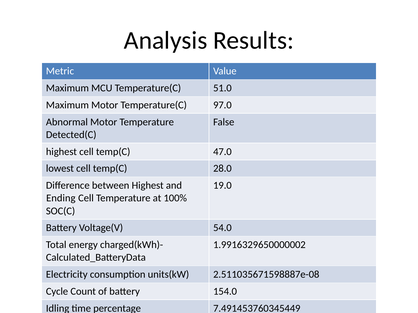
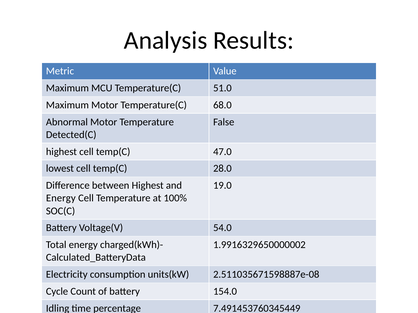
97.0: 97.0 -> 68.0 (222, 105)
Ending: Ending -> Energy (61, 199)
